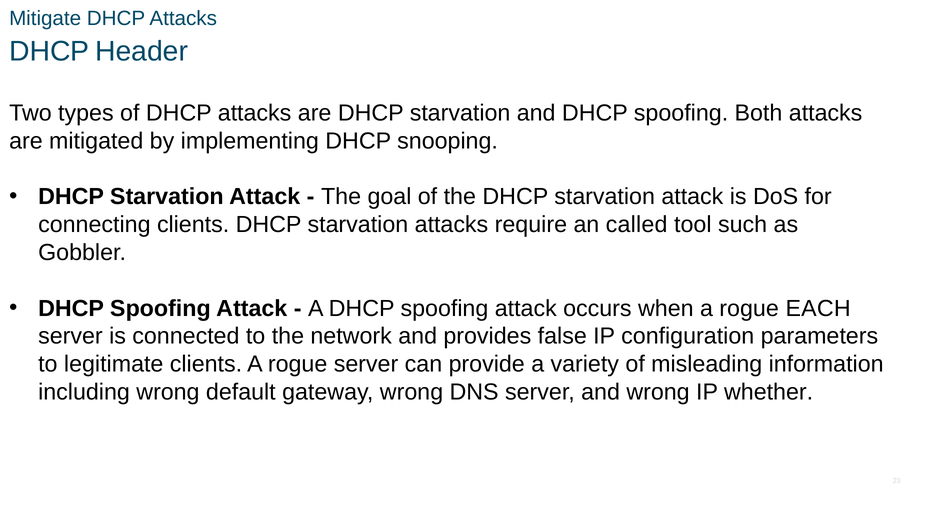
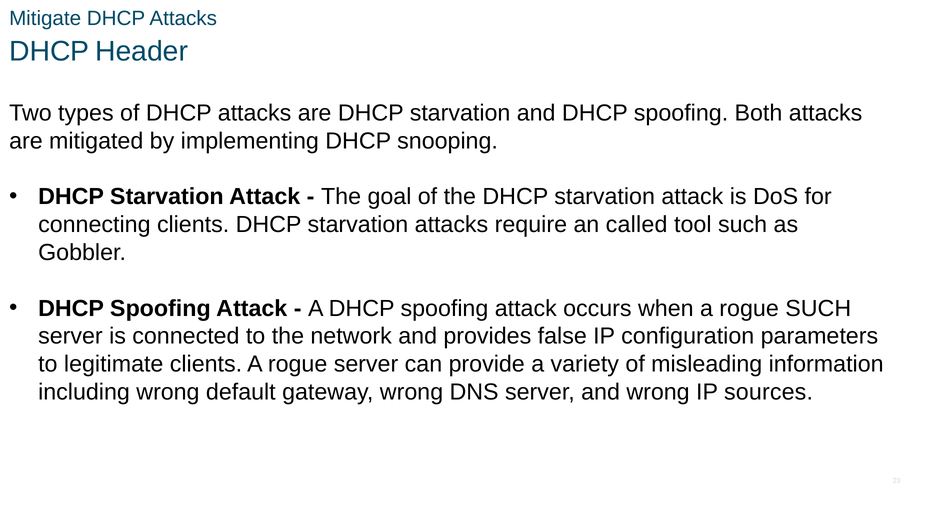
rogue EACH: EACH -> SUCH (818, 308)
whether: whether -> sources (769, 392)
